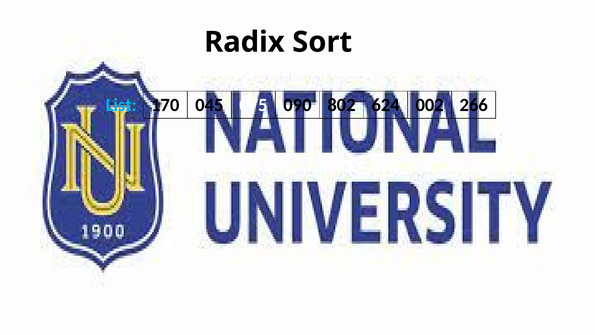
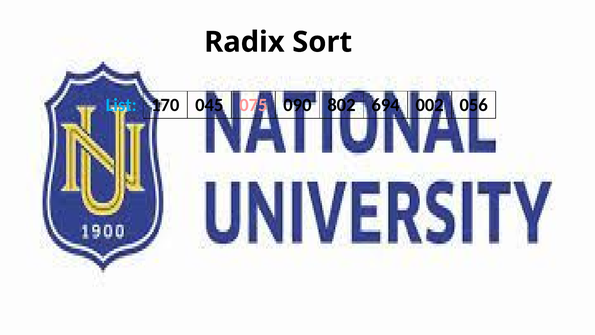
075 colour: white -> pink (253, 105)
624: 624 -> 694 (386, 105)
266: 266 -> 056 (474, 105)
